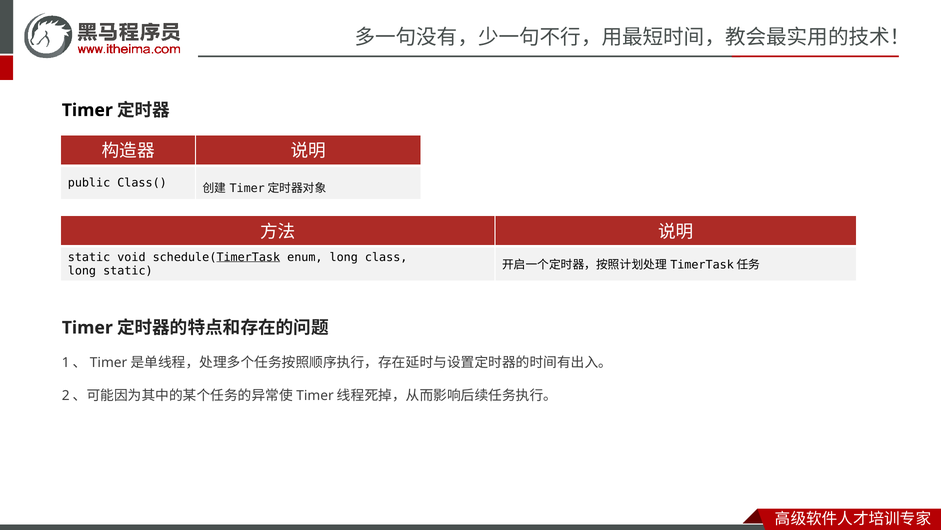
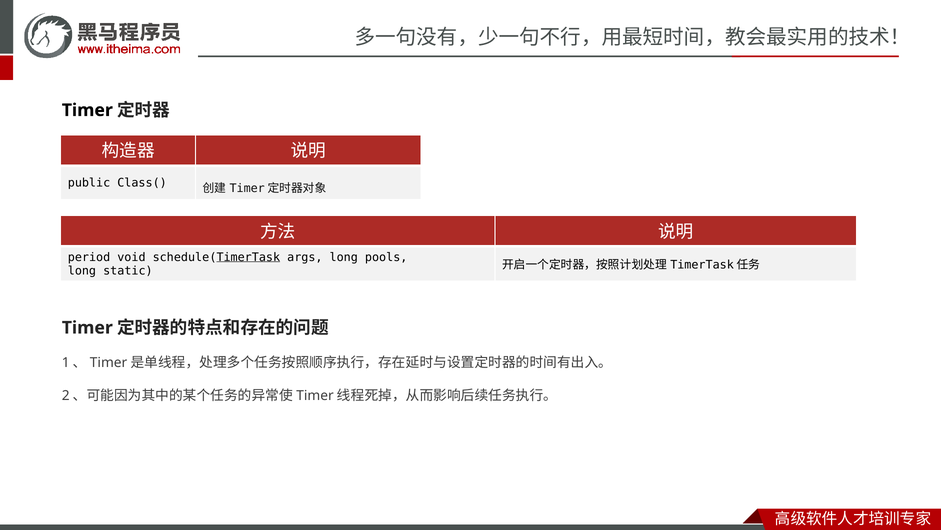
static: static -> period (89, 257)
enum: enum -> args (305, 257)
class: class -> pools (386, 257)
